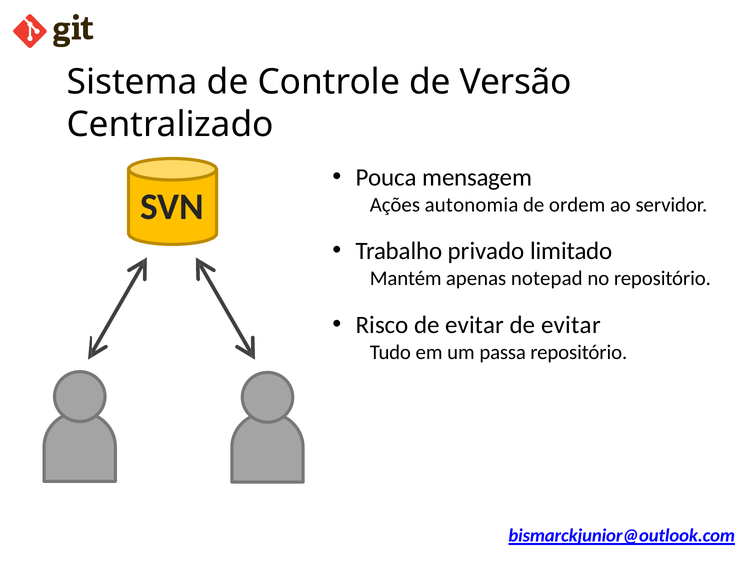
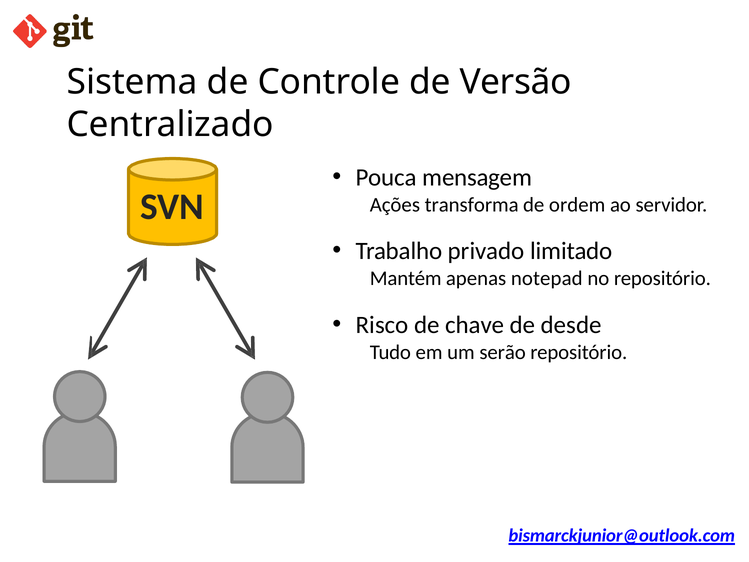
autonomia: autonomia -> transforma (472, 205)
Risco de evitar: evitar -> chave (475, 325)
evitar: evitar -> desde (571, 325)
passa: passa -> serão (503, 352)
